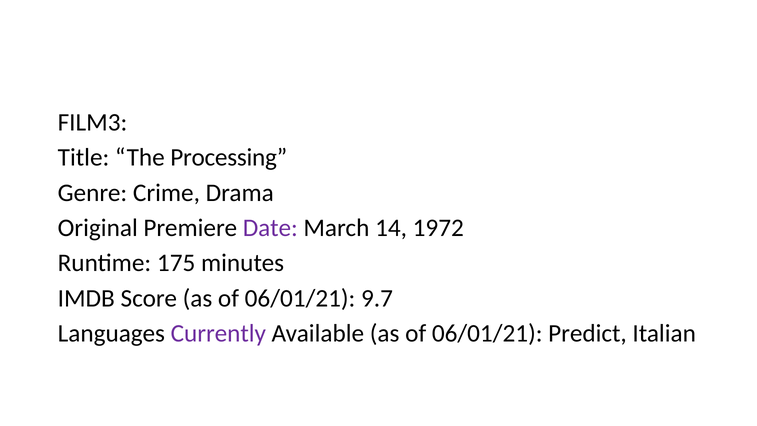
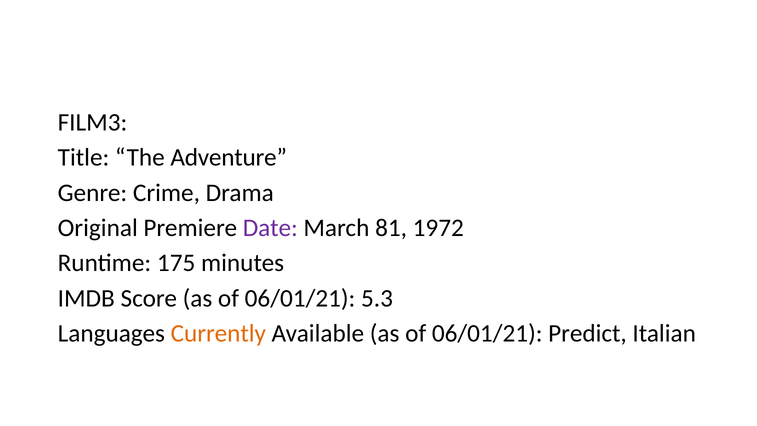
Processing: Processing -> Adventure (229, 158)
14: 14 -> 81 (391, 228)
9.7: 9.7 -> 5.3 (377, 298)
Currently colour: purple -> orange (218, 333)
